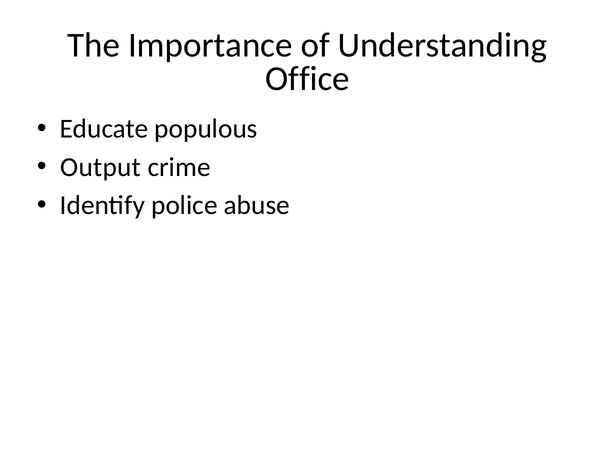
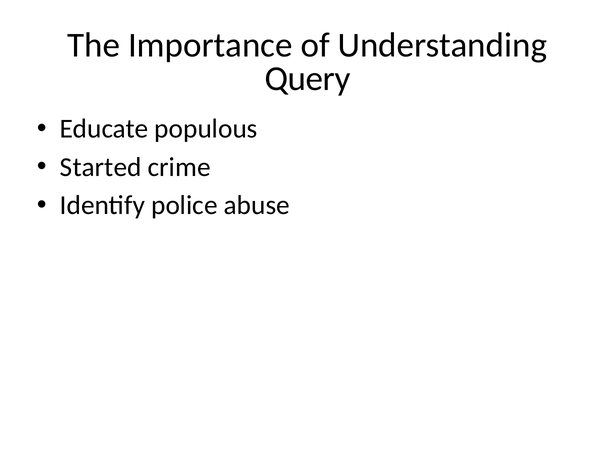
Office: Office -> Query (308, 79)
Output: Output -> Started (101, 167)
